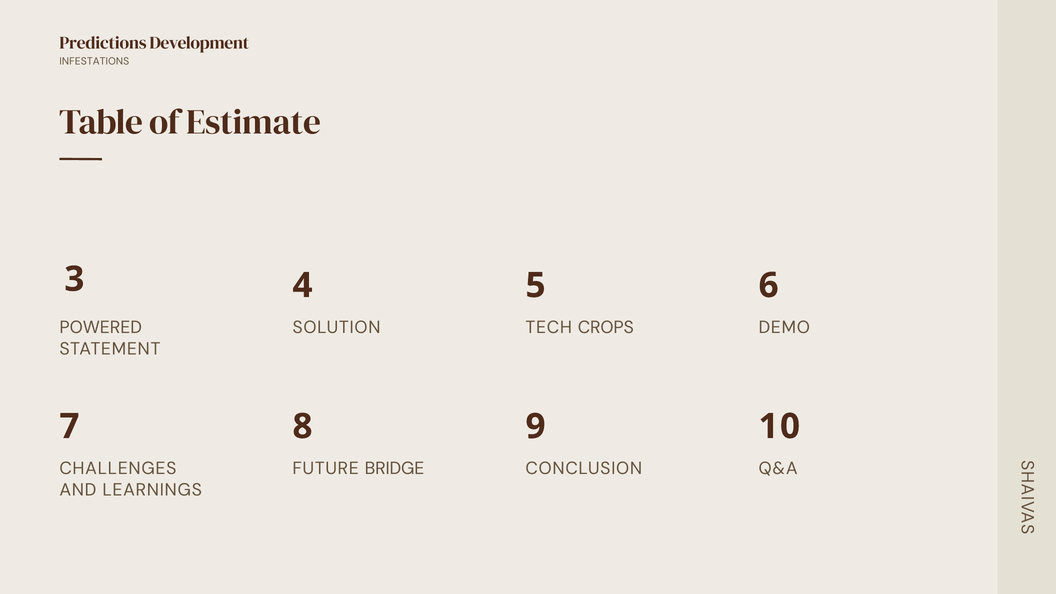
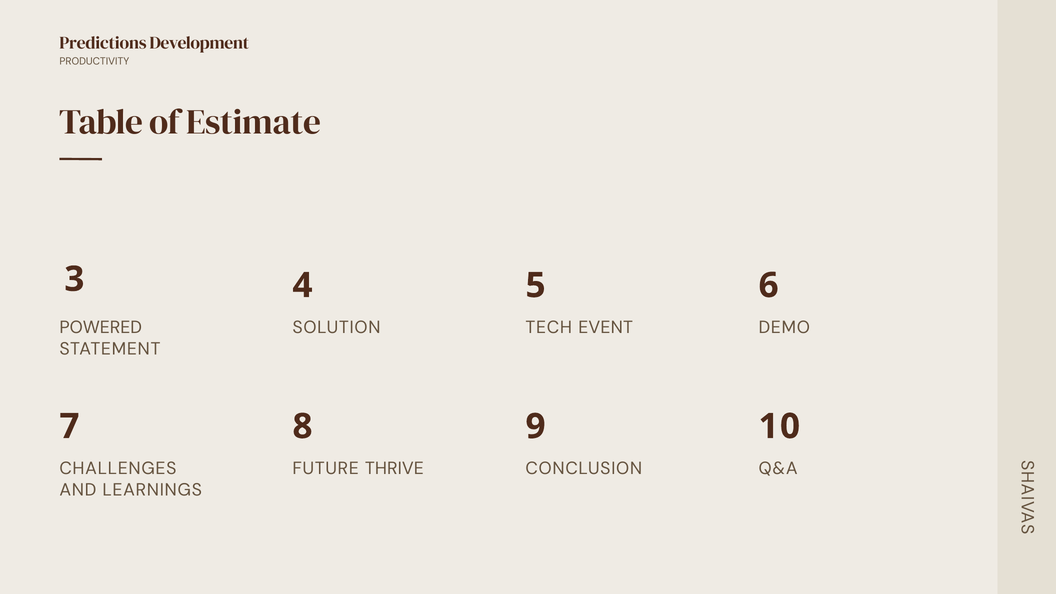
INFESTATIONS: INFESTATIONS -> PRODUCTIVITY (94, 61)
CROPS: CROPS -> EVENT (606, 328)
BRIDGE: BRIDGE -> THRIVE (394, 469)
